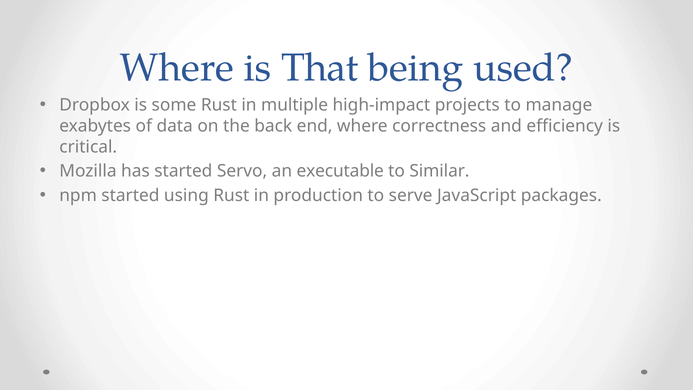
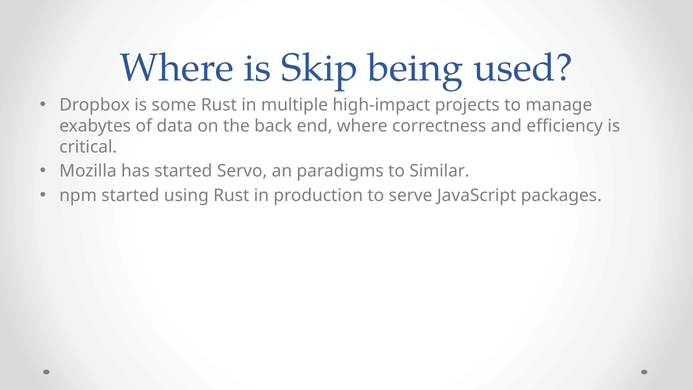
That: That -> Skip (320, 68)
executable: executable -> paradigms (340, 171)
